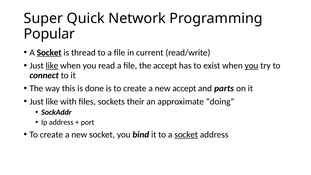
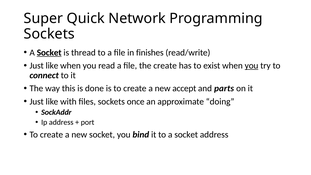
Popular: Popular -> Sockets (49, 34)
current: current -> finishes (150, 53)
like underline: present -> none (52, 66)
the accept: accept -> create (165, 66)
their: their -> once (136, 101)
socket underline: present -> none (186, 135)
